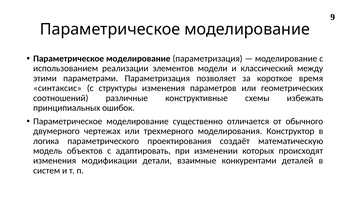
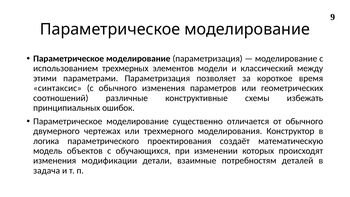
реализации: реализации -> трехмерных (125, 68)
с структуры: структуры -> обычного (118, 88)
адаптировать: адаптировать -> обучающихся (143, 151)
конкурентами: конкурентами -> потребностям (249, 161)
систем: систем -> задача (47, 170)
